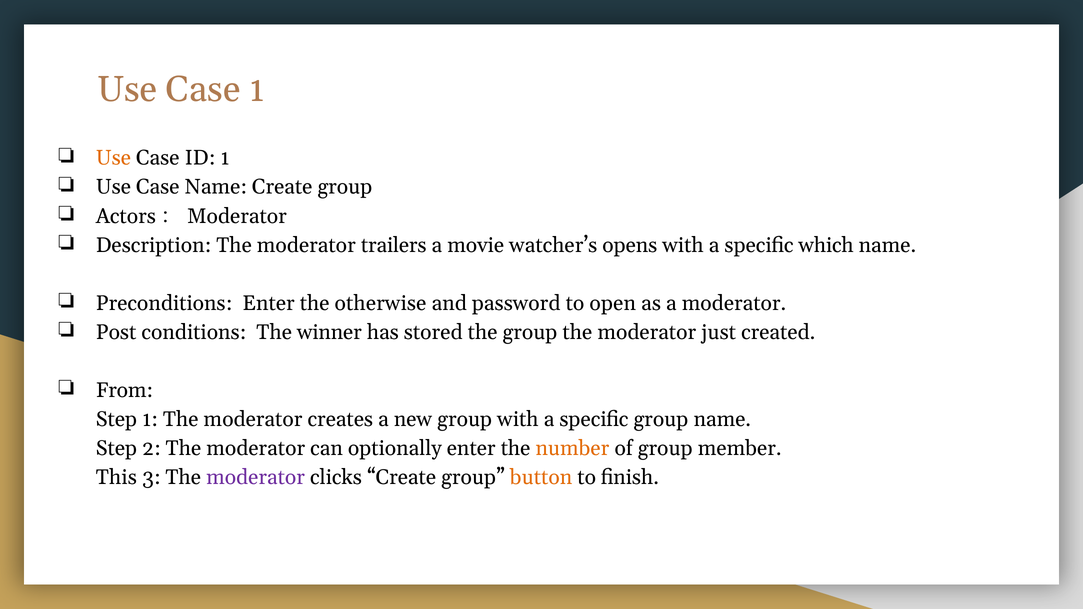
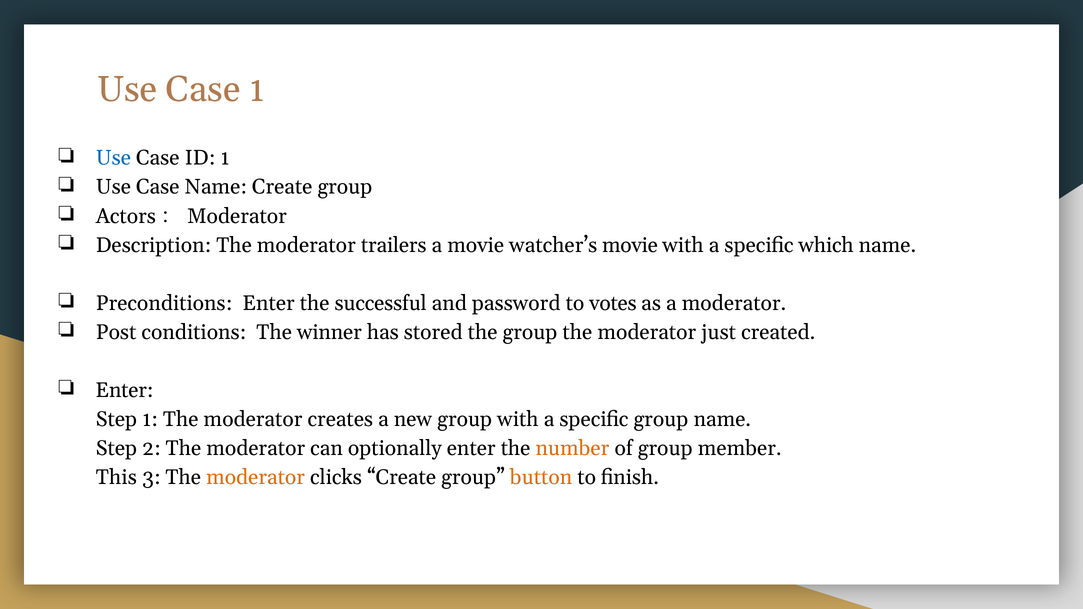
Use colour: orange -> blue (113, 158)
watcher’s opens: opens -> movie (630, 245)
otherwise: otherwise -> successful (381, 303)
open: open -> votes (613, 303)
From: From -> Enter (124, 390)
moderator colour: purple -> orange (256, 477)
